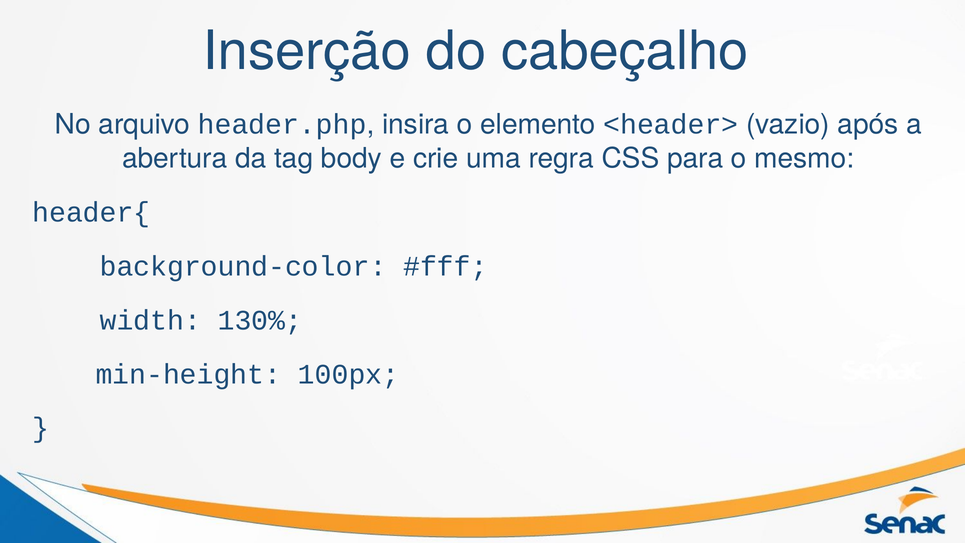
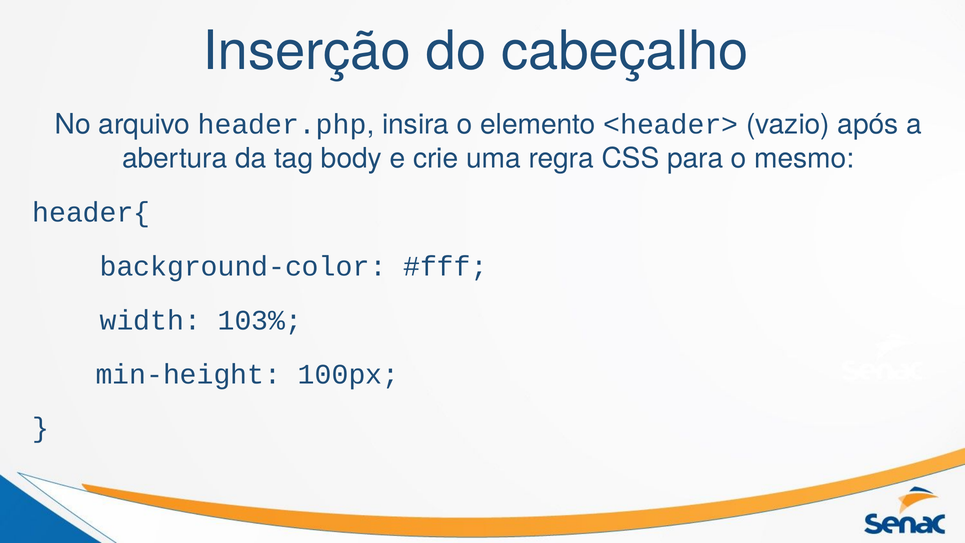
130%: 130% -> 103% (260, 320)
